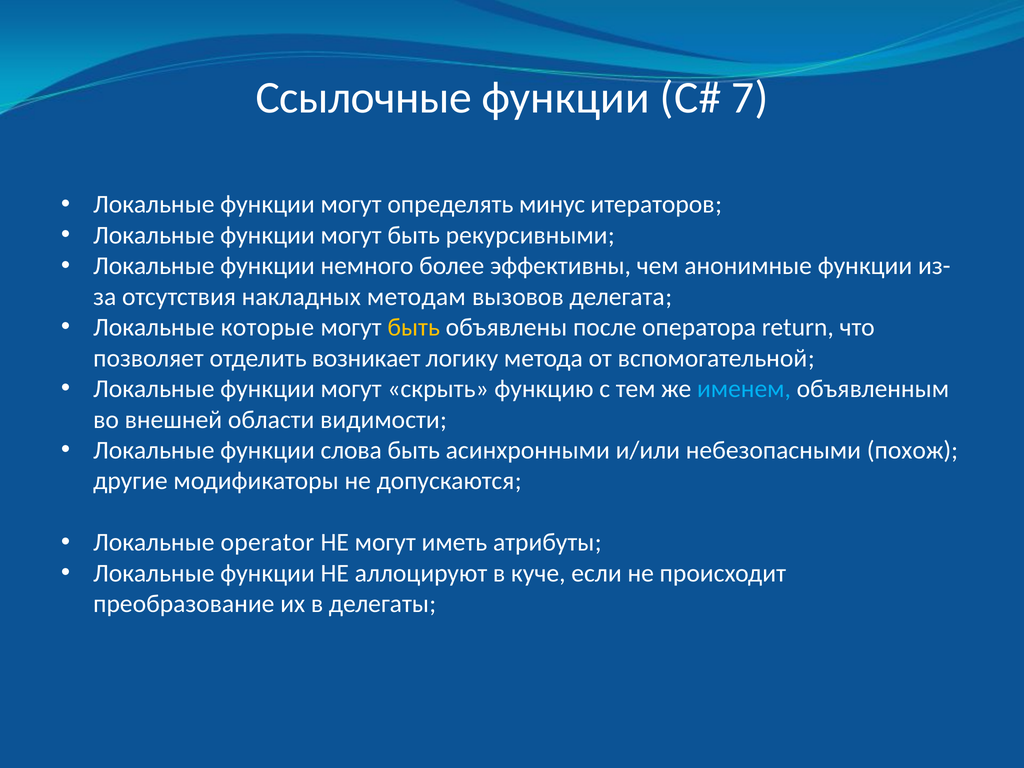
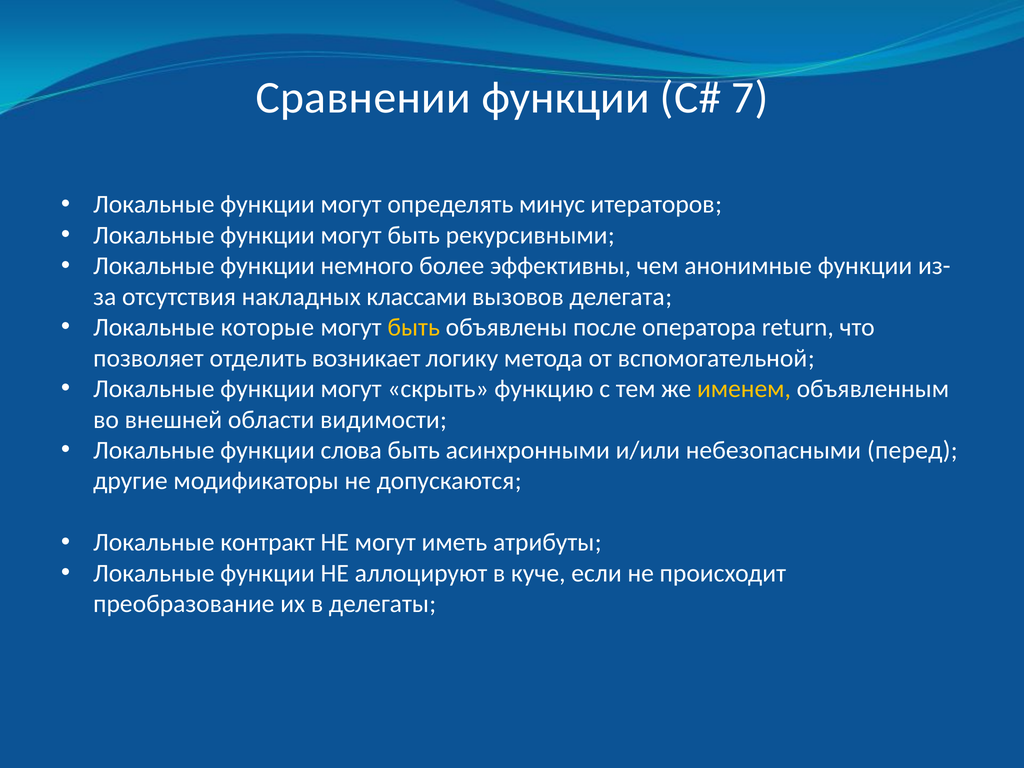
Ссылочные: Ссылочные -> Сравнении (363, 98)
методам: методам -> классами (417, 297)
именем colour: light blue -> yellow (744, 389)
похож: похож -> перед (912, 450)
operator: operator -> контракт (268, 542)
